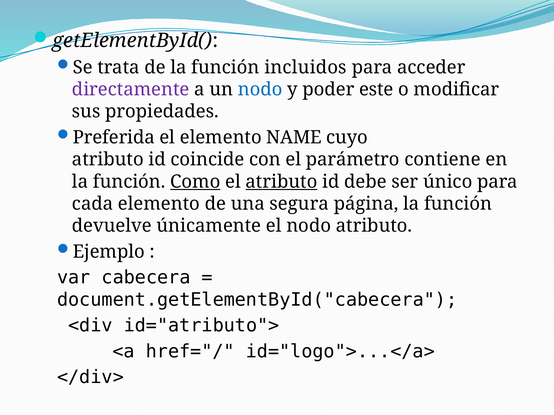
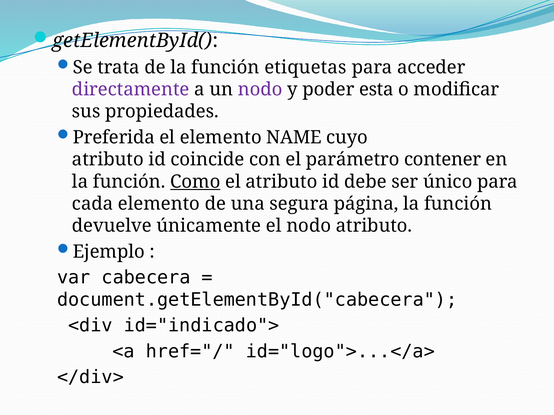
incluidos: incluidos -> etiquetas (305, 67)
nodo colour: blue -> purple (260, 90)
este: este -> esta (376, 90)
contiene: contiene -> contener (443, 160)
atributo underline: present -> none (281, 182)
id="atributo">: id="atributo"> -> id="indicado"> (202, 326)
